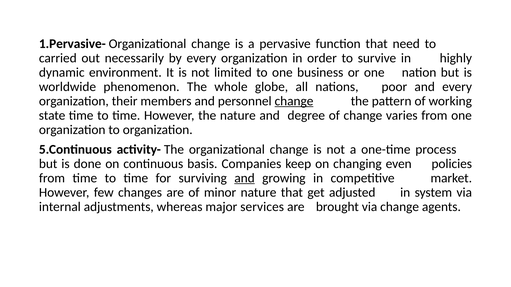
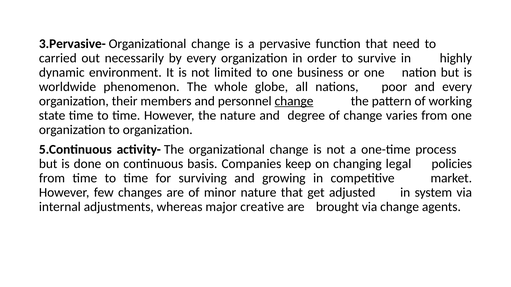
1.Pervasive-: 1.Pervasive- -> 3.Pervasive- (72, 44)
even: even -> legal (399, 164)
and underline: present -> none (245, 178)
services: services -> creative (262, 207)
